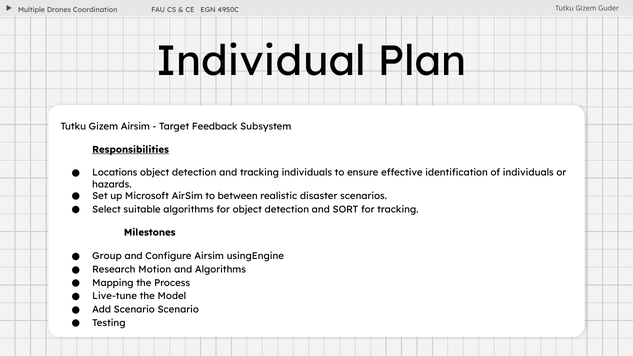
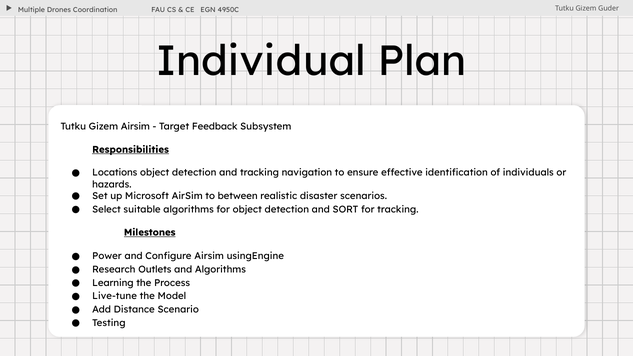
tracking individuals: individuals -> navigation (307, 173)
Milestones underline: none -> present (150, 232)
Group: Group -> Power (107, 256)
Motion: Motion -> Outlets (155, 270)
Mapping: Mapping -> Learning (113, 283)
Add Scenario: Scenario -> Distance (134, 310)
